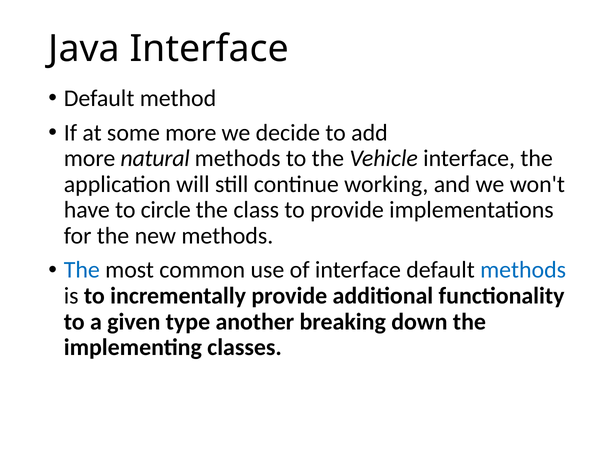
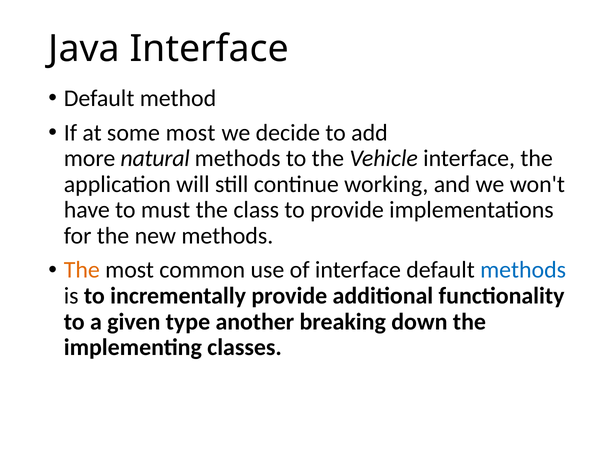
some more: more -> most (191, 133)
circle: circle -> must (166, 210)
The colour: blue -> orange (82, 270)
